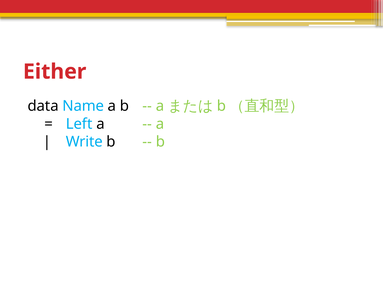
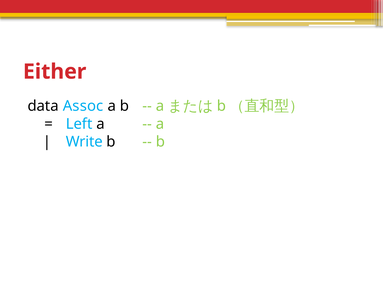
Name: Name -> Assoc (83, 106)
